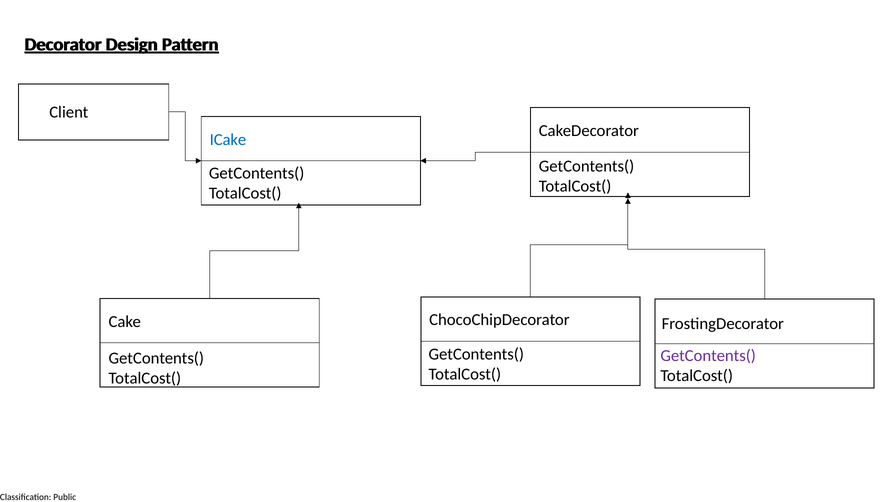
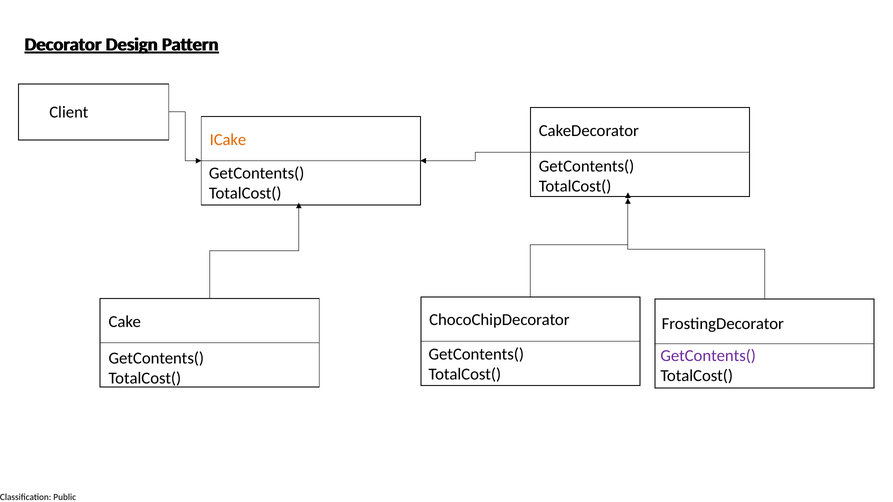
ICake colour: blue -> orange (228, 140)
